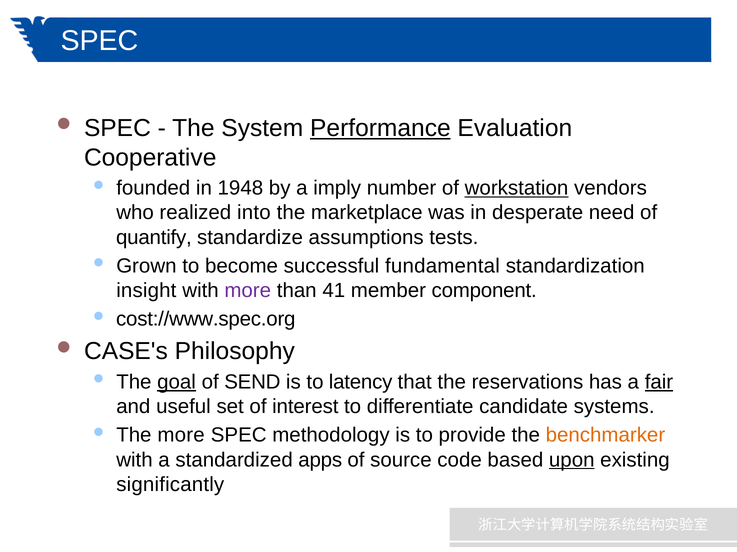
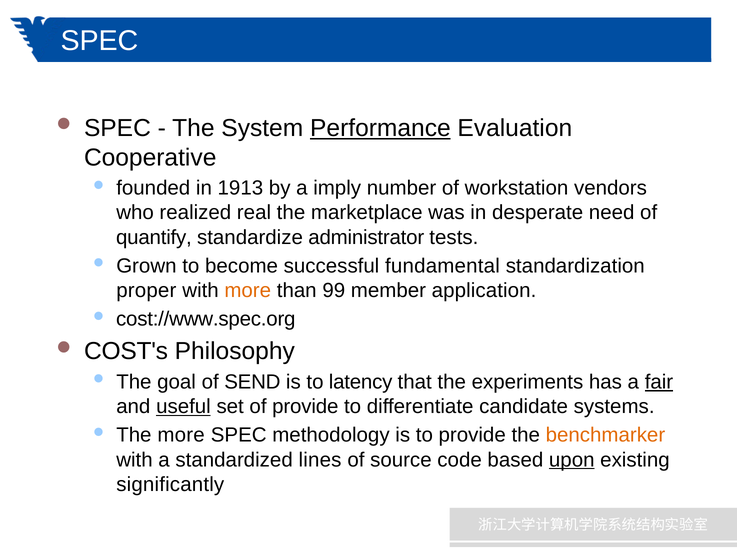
1948: 1948 -> 1913 (240, 188)
workstation underline: present -> none (517, 188)
into: into -> real (254, 213)
assumptions: assumptions -> administrator (366, 238)
insight: insight -> proper (146, 291)
more colour: purple -> orange (248, 291)
41: 41 -> 99 (334, 291)
component: component -> application (484, 291)
CASE's: CASE's -> COST's (126, 352)
goal underline: present -> none (177, 383)
reservations: reservations -> experiments (527, 383)
useful underline: none -> present (183, 407)
of interest: interest -> provide (305, 407)
apps: apps -> lines (320, 460)
